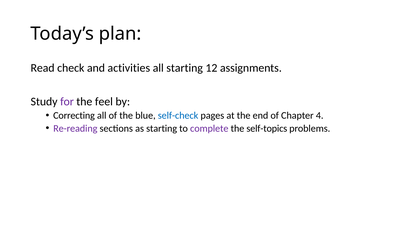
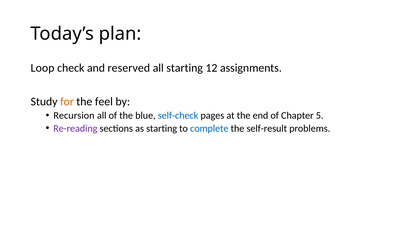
Read: Read -> Loop (43, 68)
activities: activities -> reserved (129, 68)
for colour: purple -> orange (67, 102)
Correcting: Correcting -> Recursion (74, 116)
4: 4 -> 5 (320, 116)
complete colour: purple -> blue (209, 128)
self-topics: self-topics -> self-result (267, 128)
